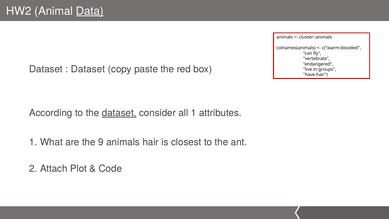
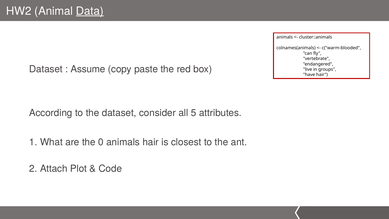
Dataset: Dataset -> Assume (88, 69)
dataset underline: present -> none (119, 113)
all 1: 1 -> 5 (194, 113)
9: 9 -> 0 (101, 142)
